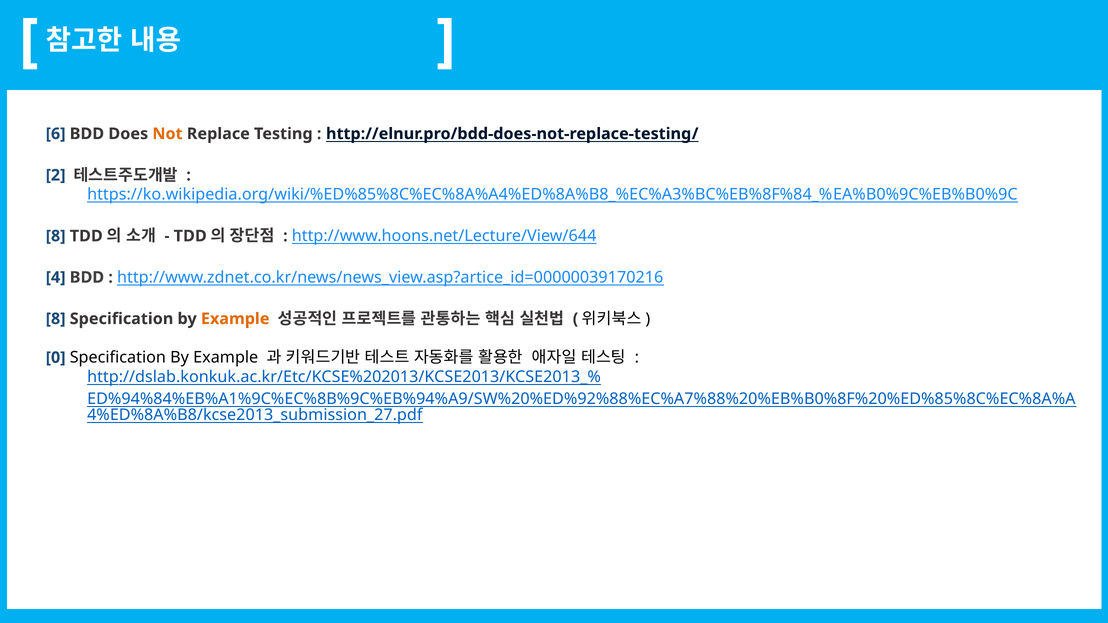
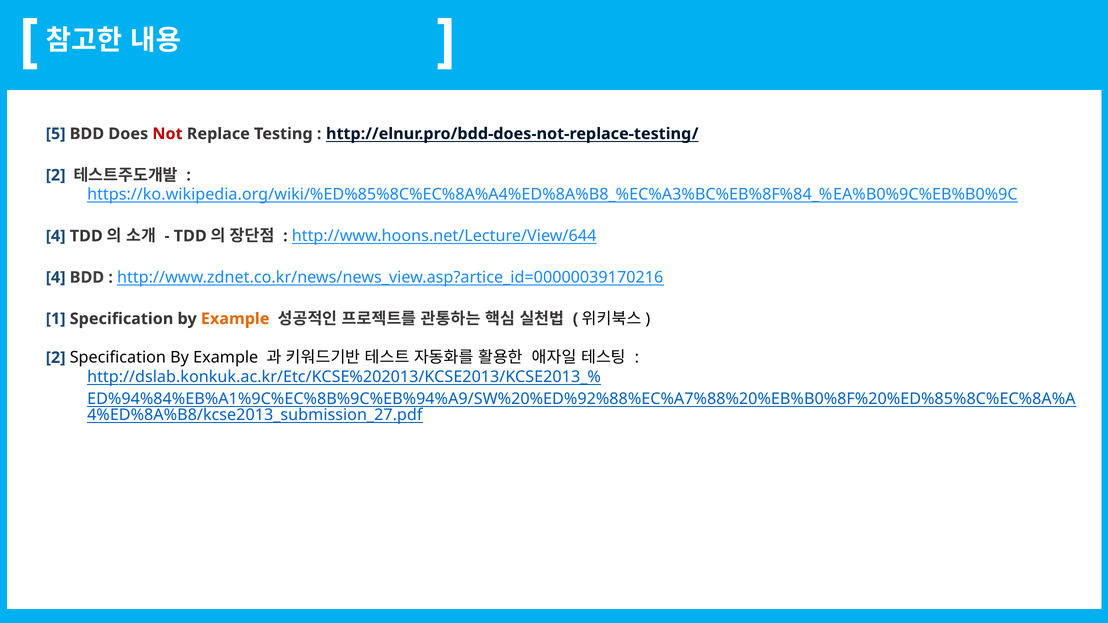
6: 6 -> 5 (56, 134)
Not colour: orange -> red (167, 134)
8: 8 -> 4 (56, 236)
8: 8 -> 1 (56, 319)
0: 0 -> 2 (56, 358)
